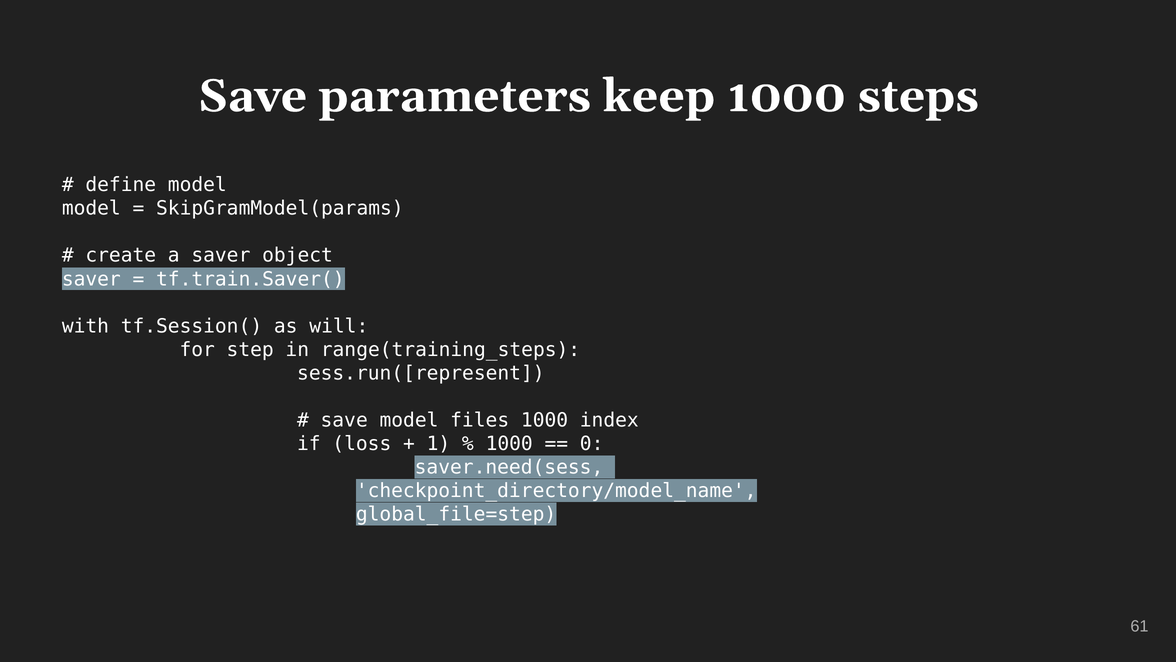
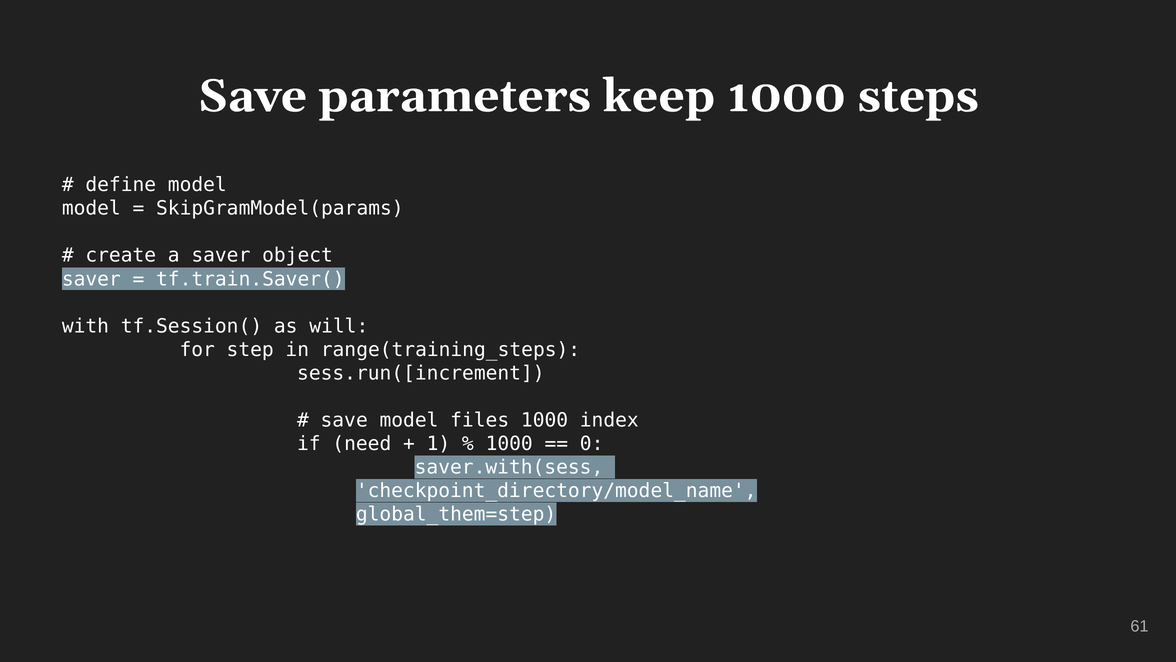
sess.run([represent: sess.run([represent -> sess.run([increment (421, 373)
loss: loss -> need (362, 443)
saver.need(sess: saver.need(sess -> saver.with(sess (509, 467)
global_file=step: global_file=step -> global_them=step (456, 514)
